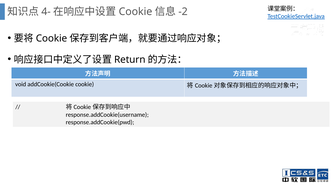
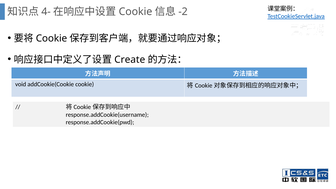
Return: Return -> Create (130, 60)
